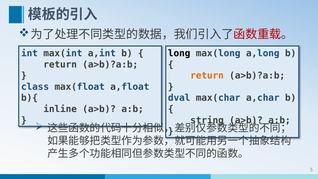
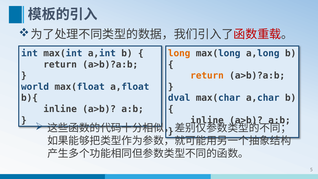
long colour: black -> orange (179, 53)
class: class -> world (35, 87)
string: string -> inline (207, 120)
